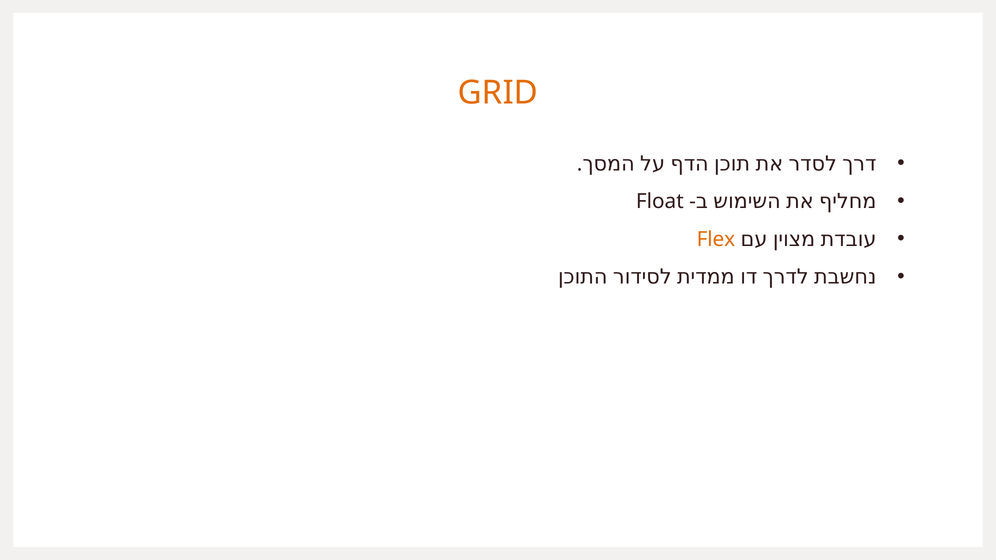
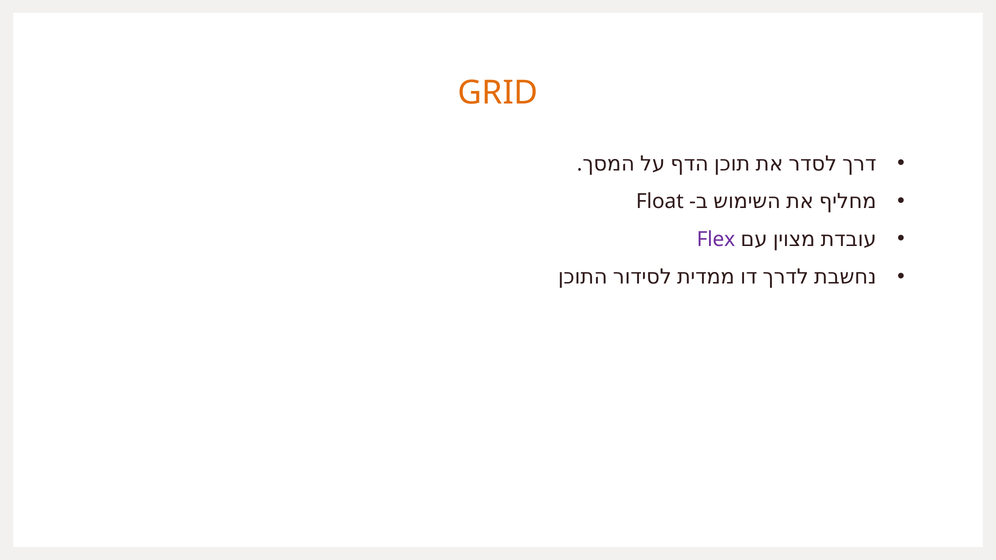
Flex colour: orange -> purple (716, 239)
